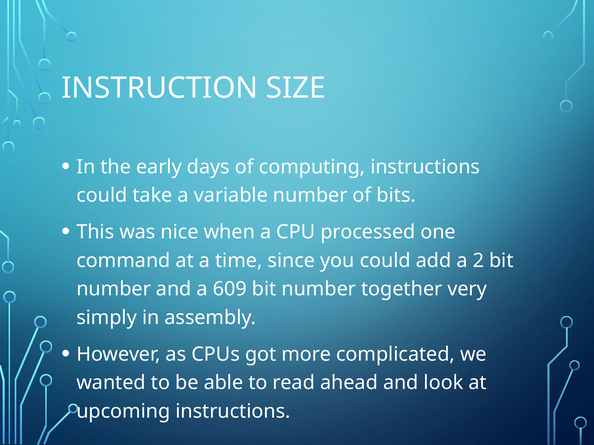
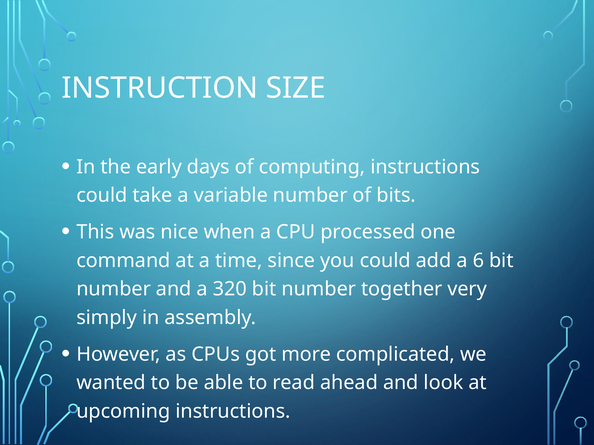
2: 2 -> 6 (478, 261)
609: 609 -> 320 (230, 289)
